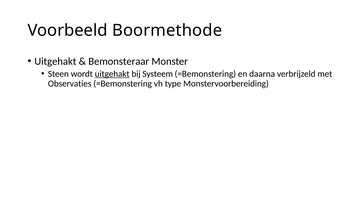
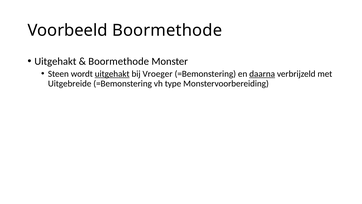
Bemonsteraar: Bemonsteraar -> Boormethode (119, 61)
Systeem: Systeem -> Vroeger (158, 74)
daarna underline: none -> present (262, 74)
Observaties: Observaties -> Uitgebreide (70, 83)
